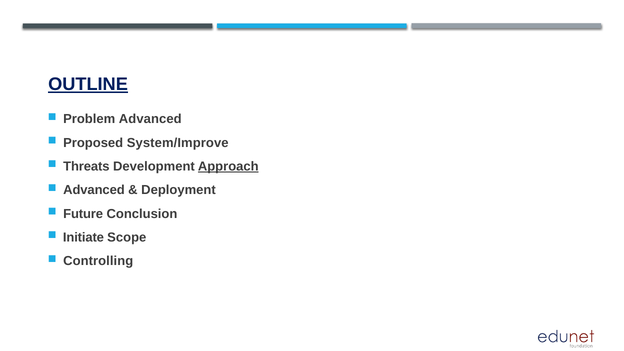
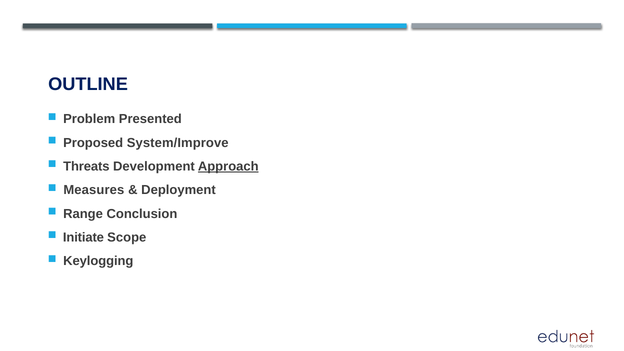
OUTLINE underline: present -> none (88, 84)
Problem Advanced: Advanced -> Presented (150, 119)
Advanced: Advanced -> Measures (94, 190)
Future: Future -> Range (83, 214)
Controlling: Controlling -> Keylogging (98, 261)
